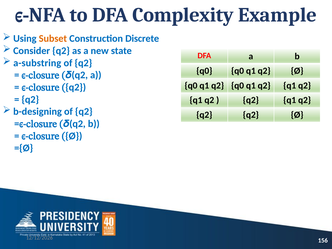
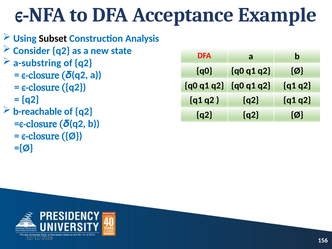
Complexity: Complexity -> Acceptance (183, 15)
Subset colour: orange -> black (53, 39)
Discrete: Discrete -> Analysis (142, 39)
b-designing: b-designing -> b-reachable (38, 112)
